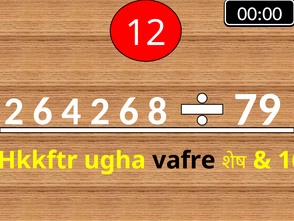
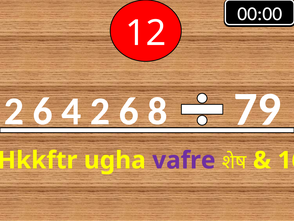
vafre colour: black -> purple (184, 160)
